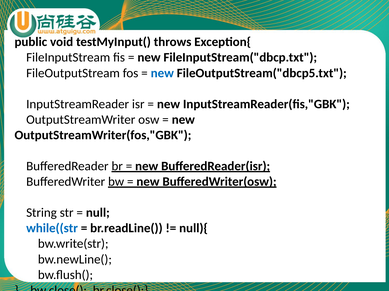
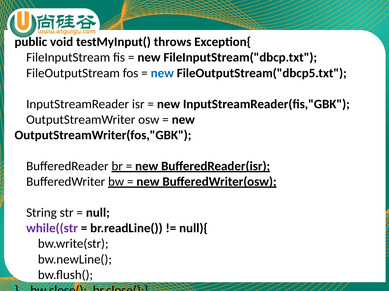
while((str colour: blue -> purple (52, 229)
